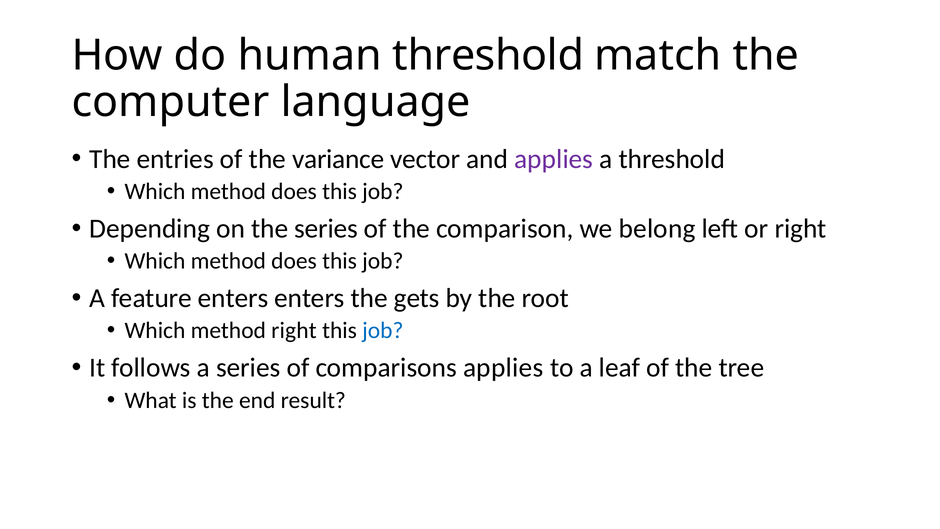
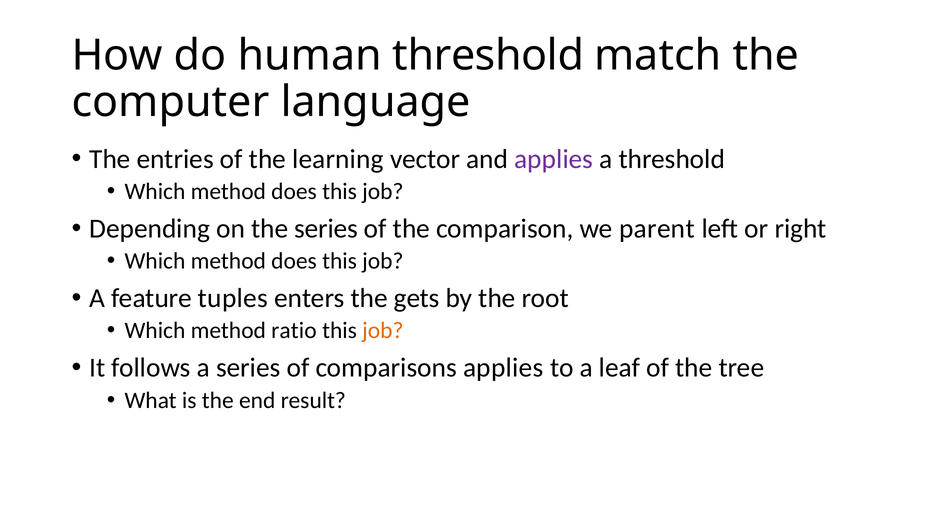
variance: variance -> learning (338, 159)
belong: belong -> parent (657, 228)
feature enters: enters -> tuples (233, 298)
method right: right -> ratio (294, 330)
job colour: blue -> orange (383, 330)
